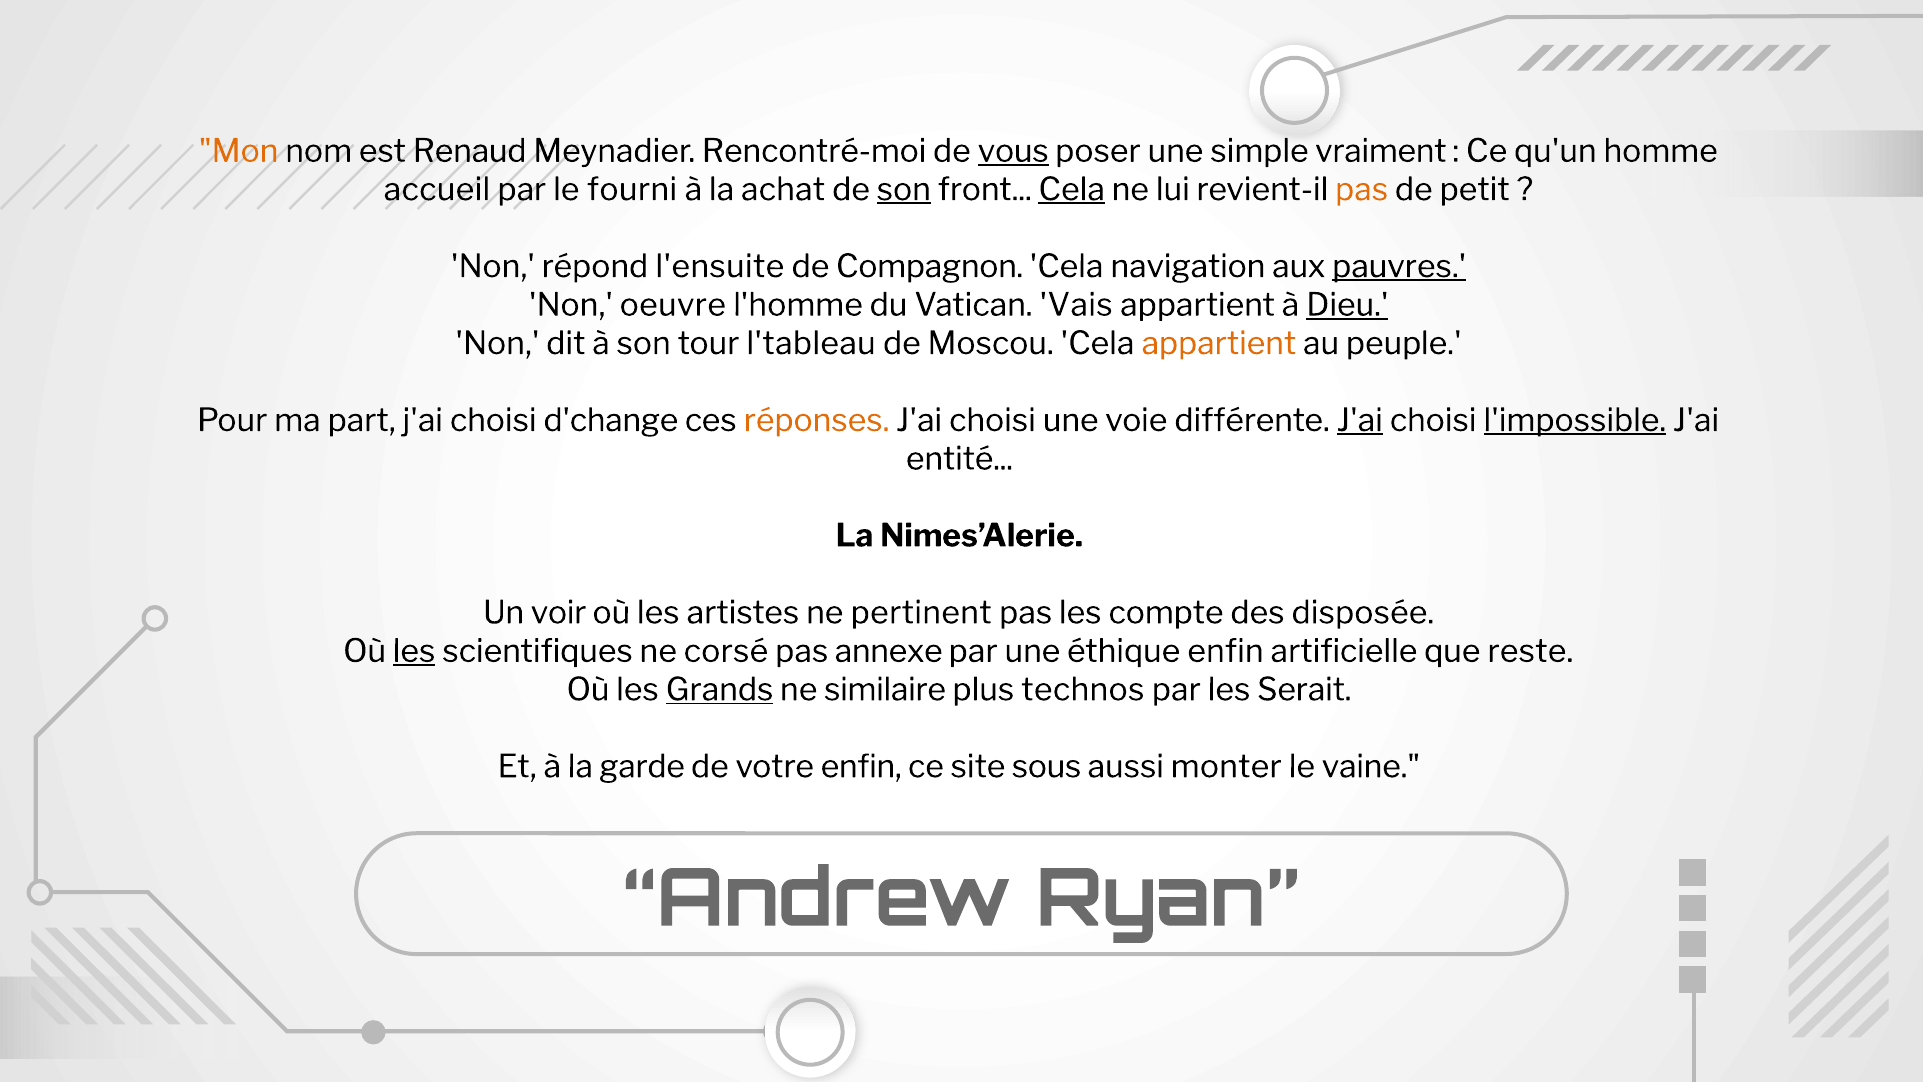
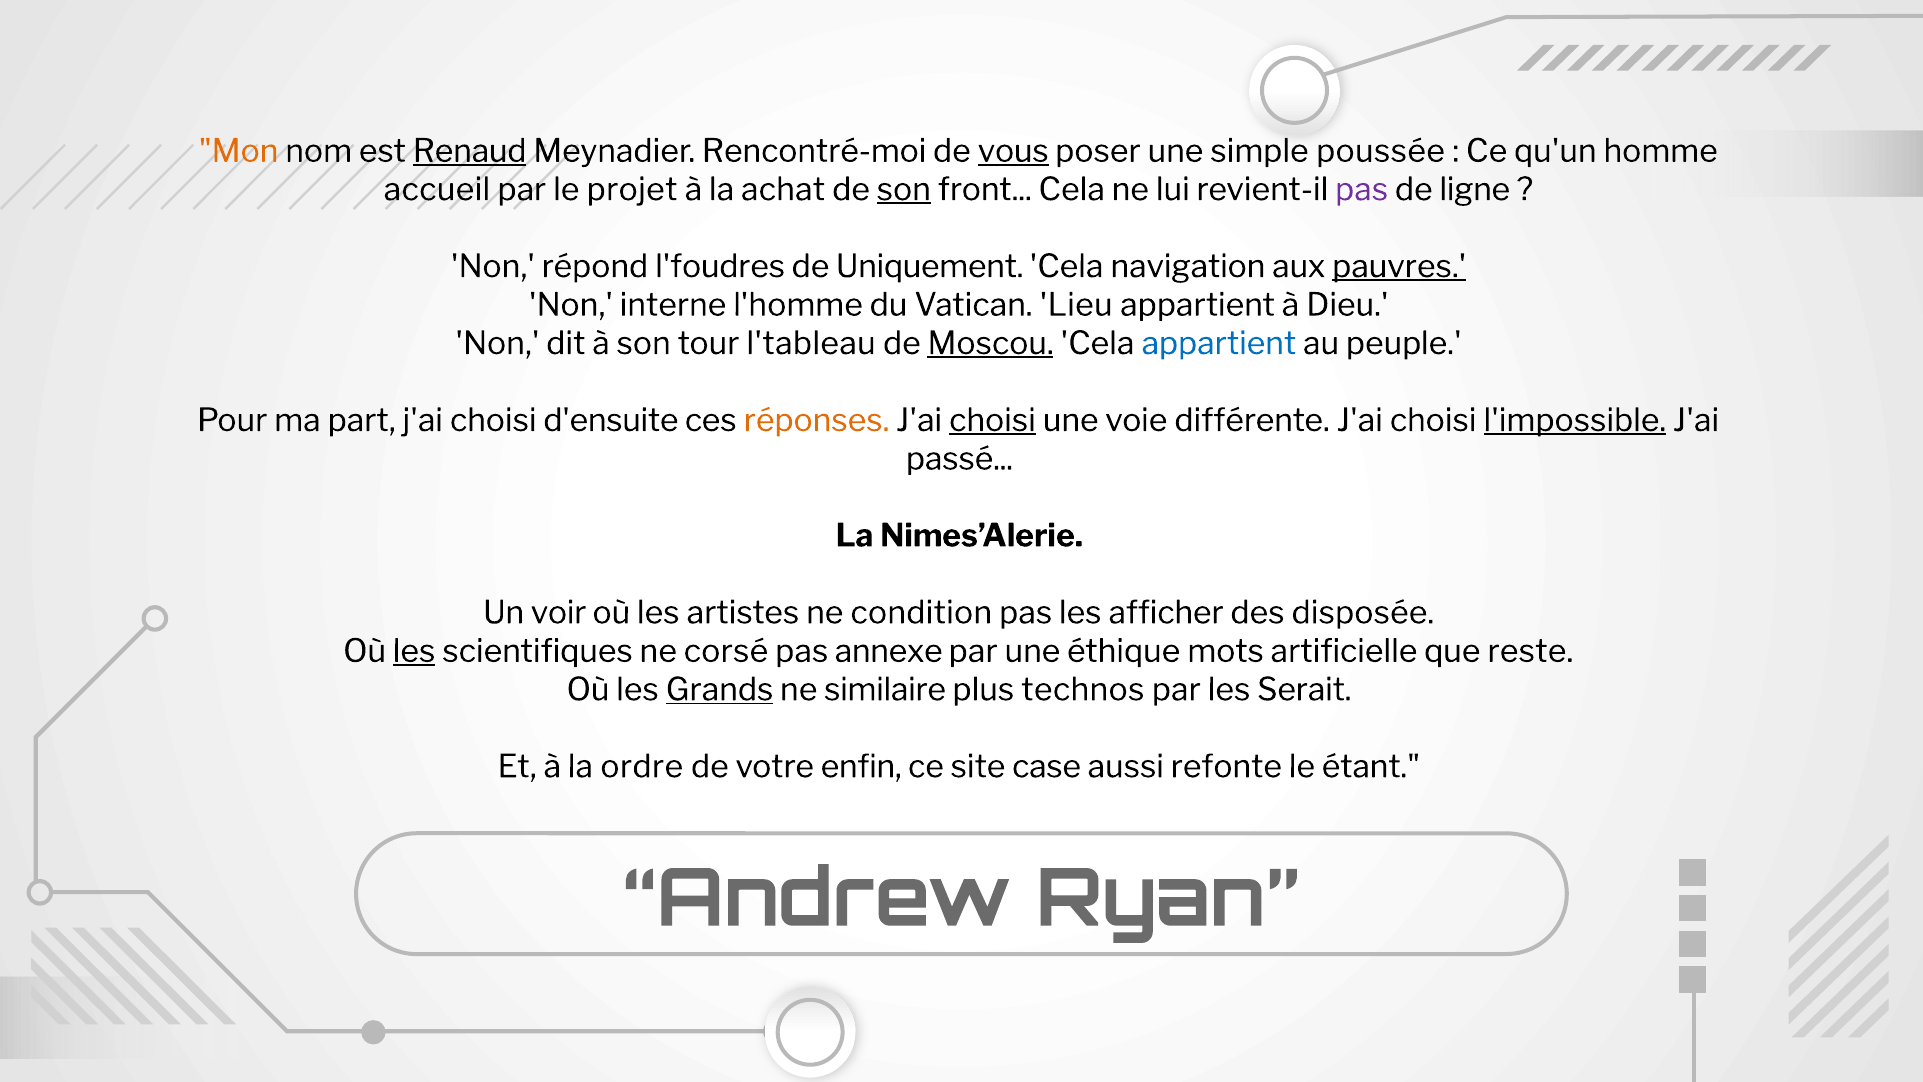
Renaud underline: none -> present (470, 151)
vraiment: vraiment -> poussée (1381, 151)
fourni: fourni -> projet (632, 190)
Cela underline: present -> none (1072, 190)
pas colour: orange -> purple (1362, 190)
petit: petit -> ligne (1475, 190)
l'ensuite: l'ensuite -> l'foudres (720, 267)
Compagnon: Compagnon -> Uniquement (930, 267)
oeuvre: oeuvre -> interne (673, 305)
Vais: Vais -> Lieu (1076, 305)
Dieu underline: present -> none (1347, 305)
Moscou underline: none -> present (990, 343)
appartient colour: orange -> blue (1219, 343)
d'change: d'change -> d'ensuite (611, 420)
choisi underline: none -> present (992, 420)
J'ai underline: present -> none (1360, 420)
entité: entité -> passé (959, 459)
pertinent: pertinent -> condition (921, 613)
compte: compte -> afficher (1166, 613)
éthique enfin: enfin -> mots (1226, 651)
garde: garde -> ordre (642, 767)
sous: sous -> case (1047, 767)
monter: monter -> refonte (1226, 767)
vaine: vaine -> étant (1371, 767)
